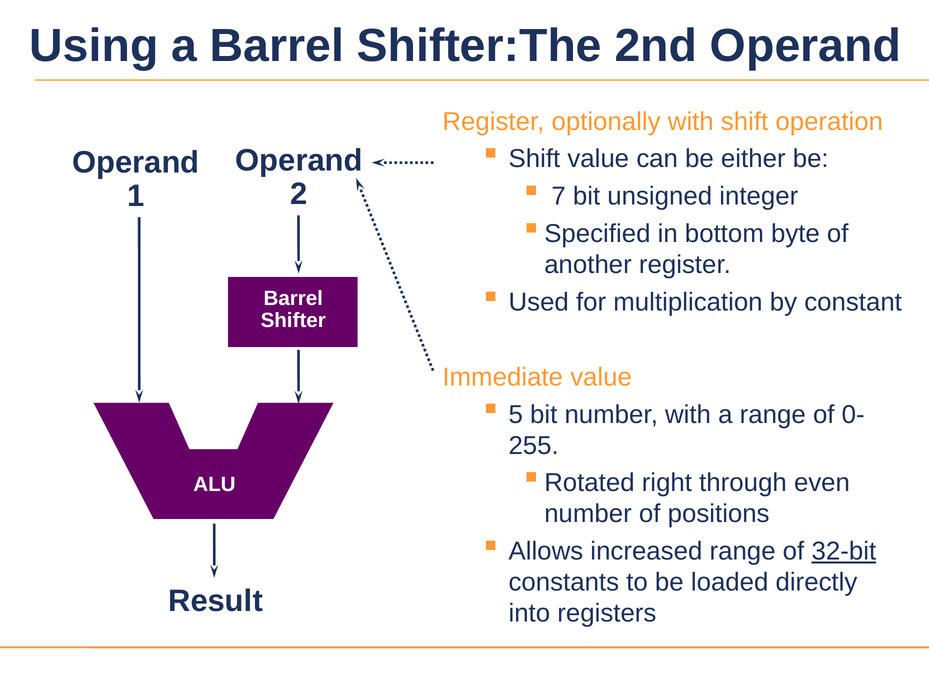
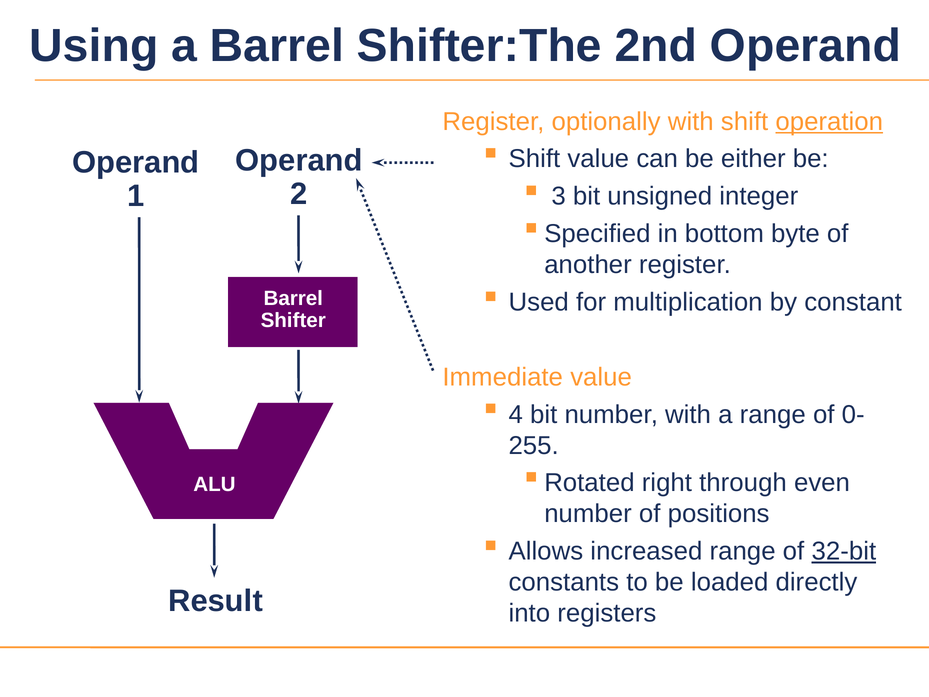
operation underline: none -> present (829, 122)
7: 7 -> 3 (559, 196)
5: 5 -> 4 (516, 414)
